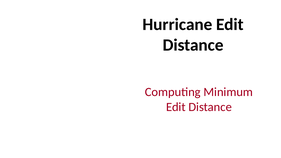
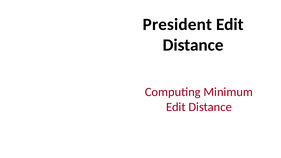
Hurricane: Hurricane -> President (177, 25)
